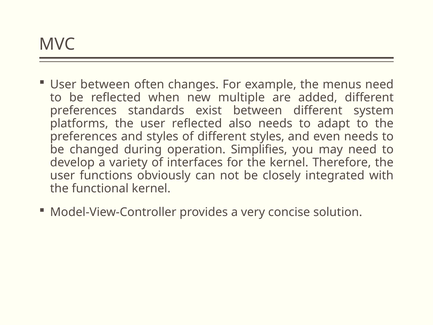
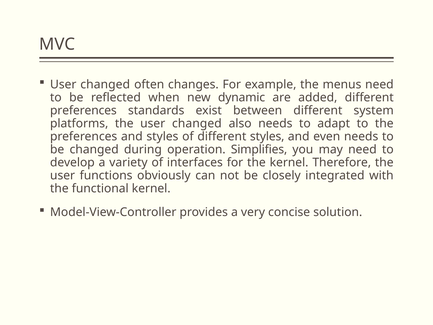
between: between -> changed (105, 84)
multiple: multiple -> dynamic (242, 97)
the user reflected: reflected -> changed (197, 123)
